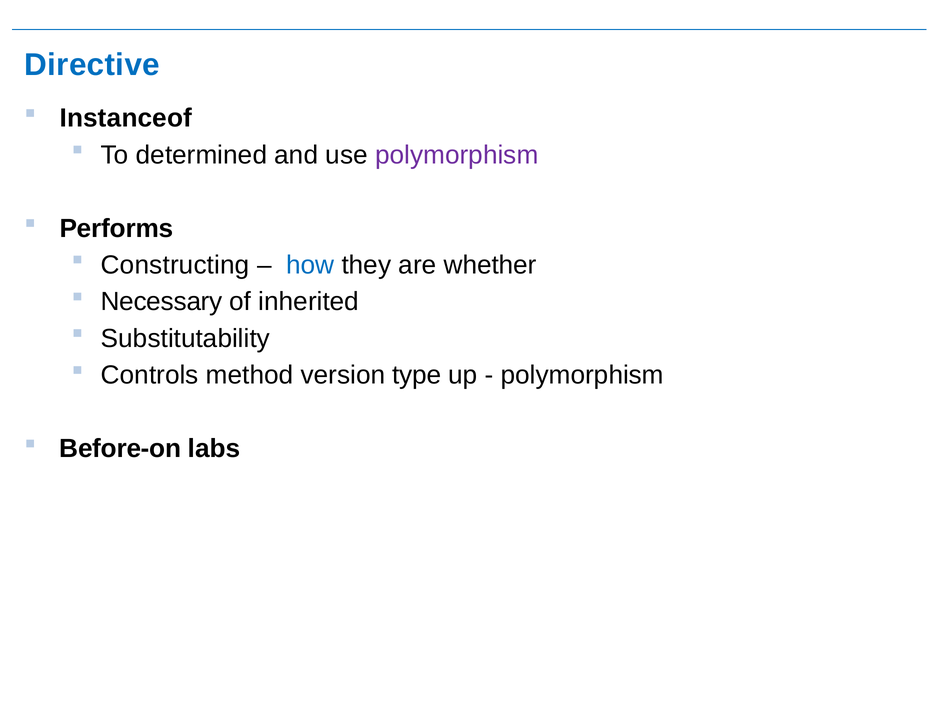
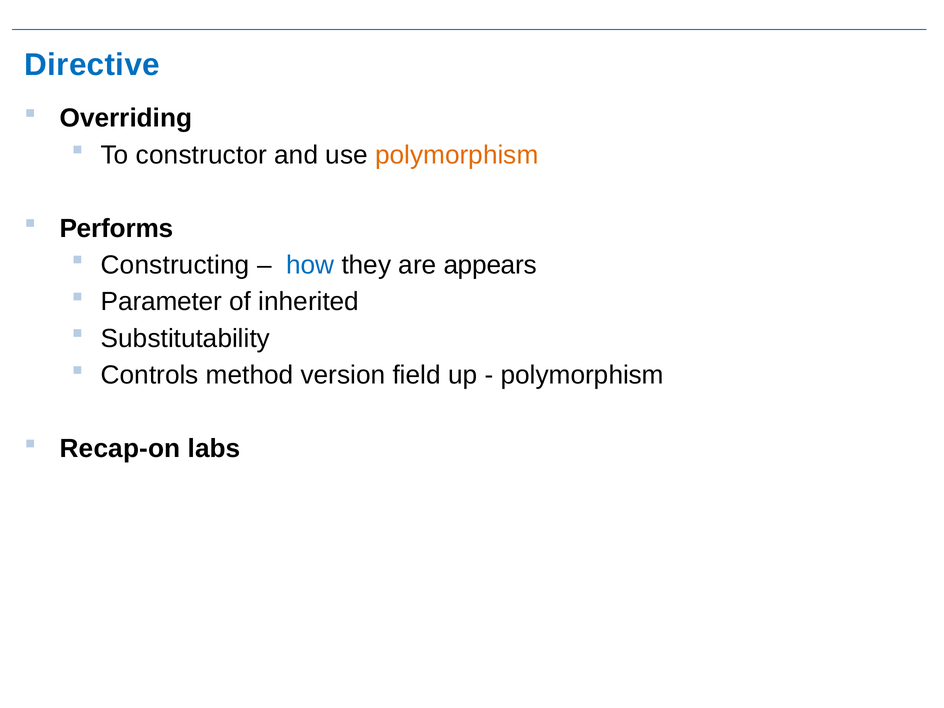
Instanceof: Instanceof -> Overriding (126, 118)
determined: determined -> constructor (201, 155)
polymorphism colour: purple -> orange (457, 155)
whether: whether -> appears (490, 265)
Necessary: Necessary -> Parameter (161, 302)
type: type -> field (417, 375)
Before-on: Before-on -> Recap-on (120, 449)
